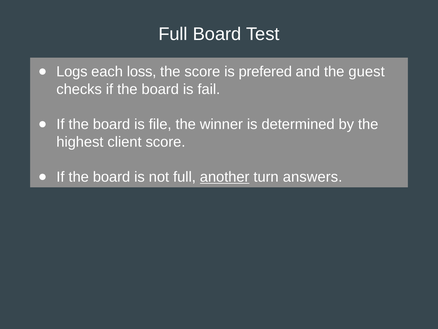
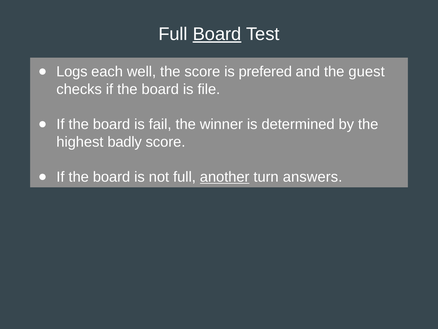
Board underline: none -> present (217, 34)
loss: loss -> well (142, 72)
fail: fail -> file (209, 89)
file: file -> fail (160, 124)
client: client -> badly (125, 142)
